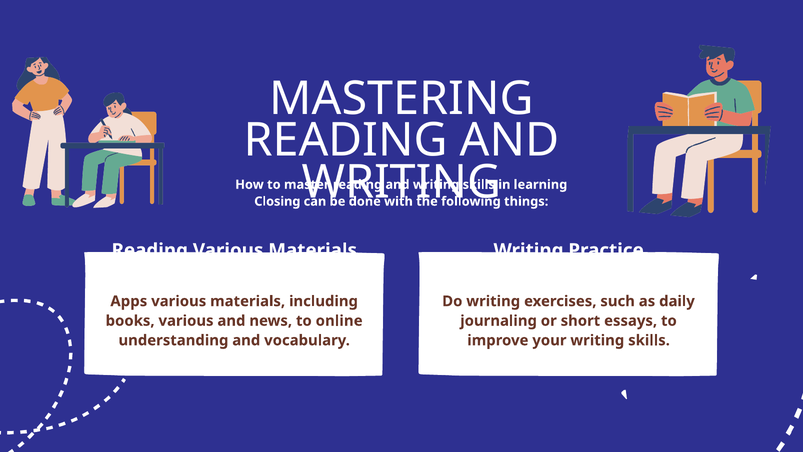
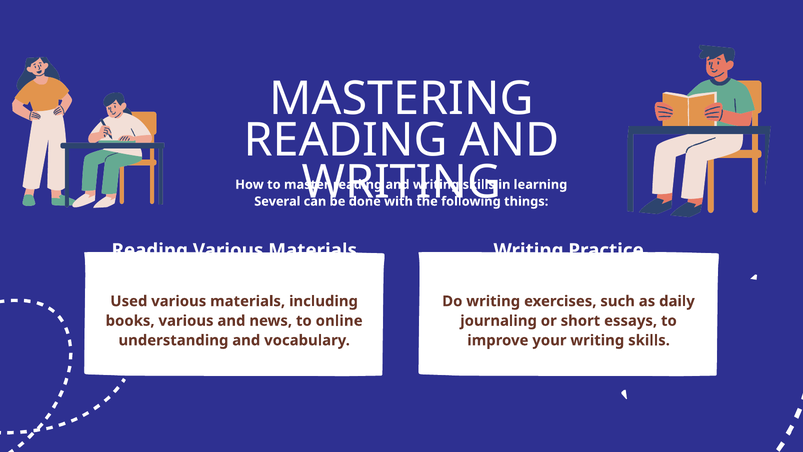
Closing: Closing -> Several (277, 201)
Apps: Apps -> Used (129, 301)
